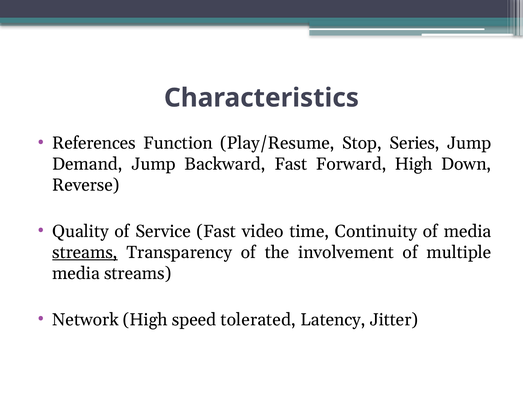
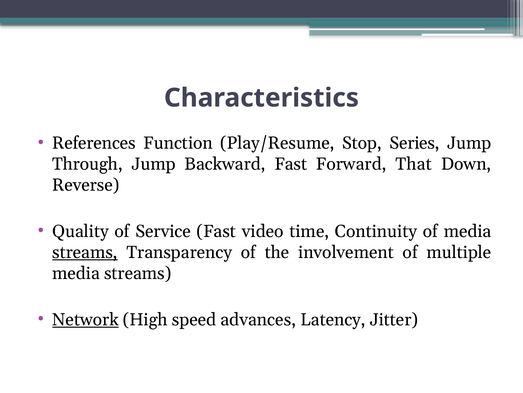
Demand: Demand -> Through (87, 164)
Forward High: High -> That (414, 164)
Network underline: none -> present (85, 319)
tolerated: tolerated -> advances (258, 319)
